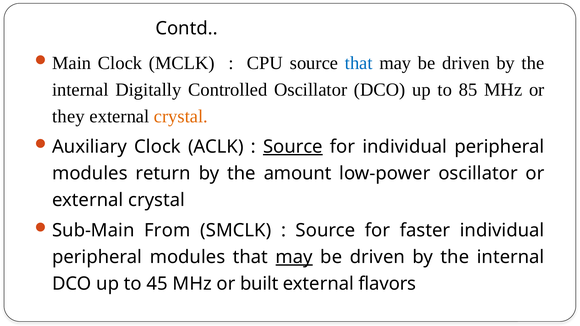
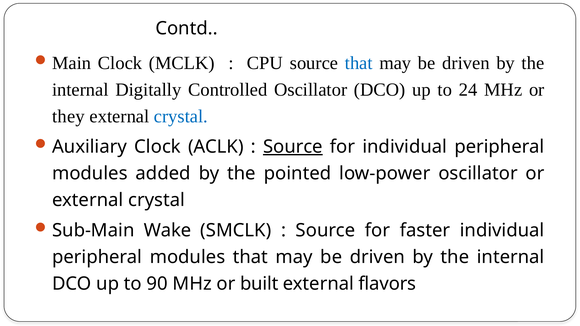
85: 85 -> 24 (468, 90)
crystal colour: orange -> blue (181, 116)
return: return -> added (163, 174)
amount: amount -> pointed (298, 174)
From: From -> Wake (167, 231)
may underline: present -> none (294, 257)
45: 45 -> 90 (157, 284)
